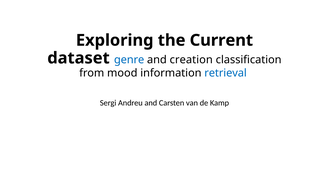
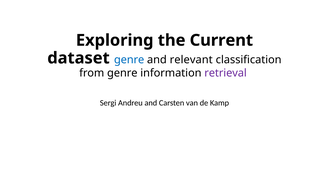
creation: creation -> relevant (191, 60)
from mood: mood -> genre (122, 73)
retrieval colour: blue -> purple (226, 73)
